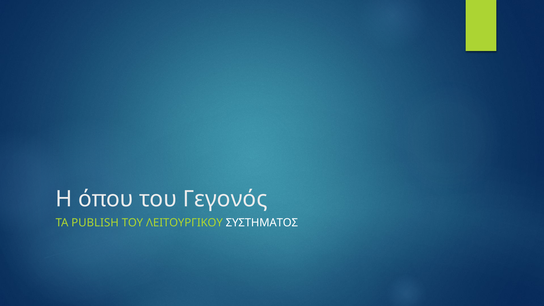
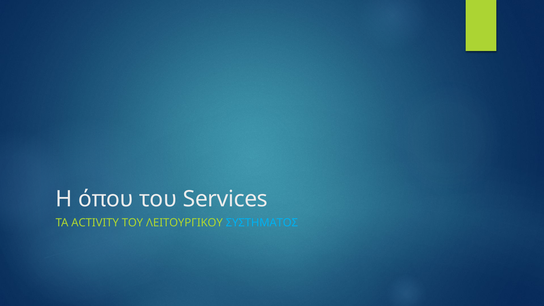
Γεγονός: Γεγονός -> Services (225, 199)
PUBLISH: PUBLISH -> ACTIVITY (95, 223)
ΣΥΣΤΗΜΑΤΟΣ colour: white -> light blue (262, 223)
